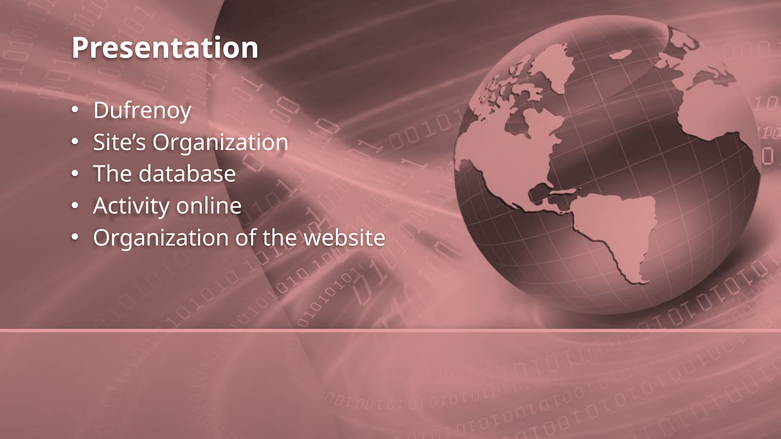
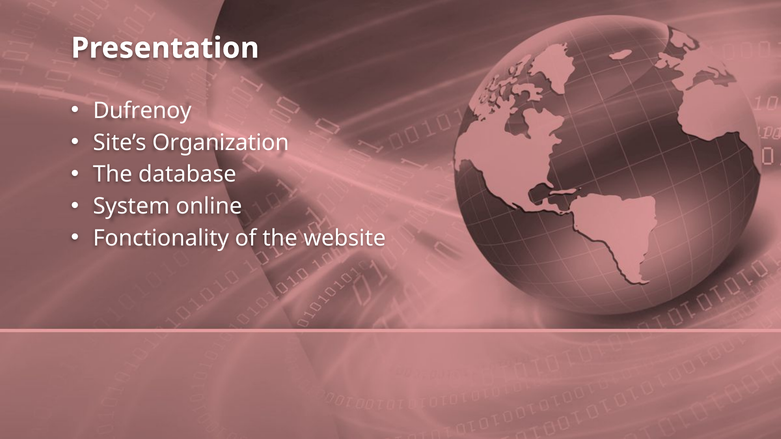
Activity: Activity -> System (131, 206)
Organization: Organization -> Fonctionality (161, 238)
